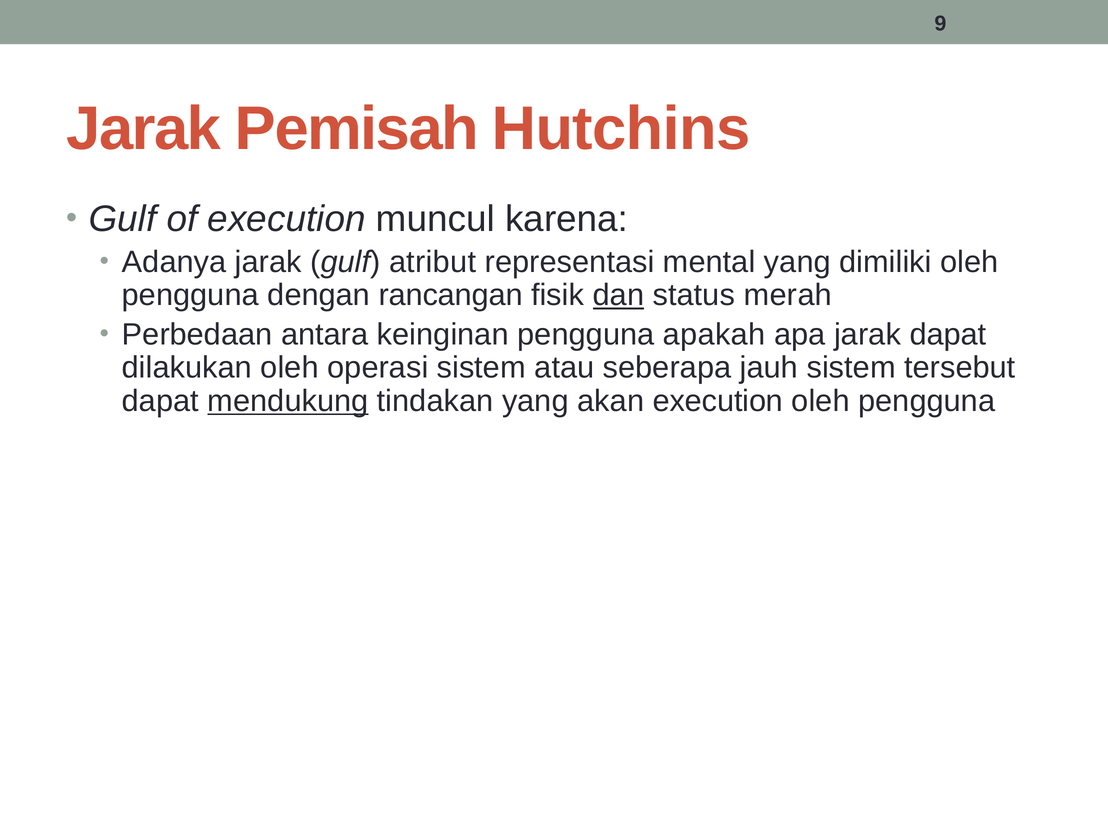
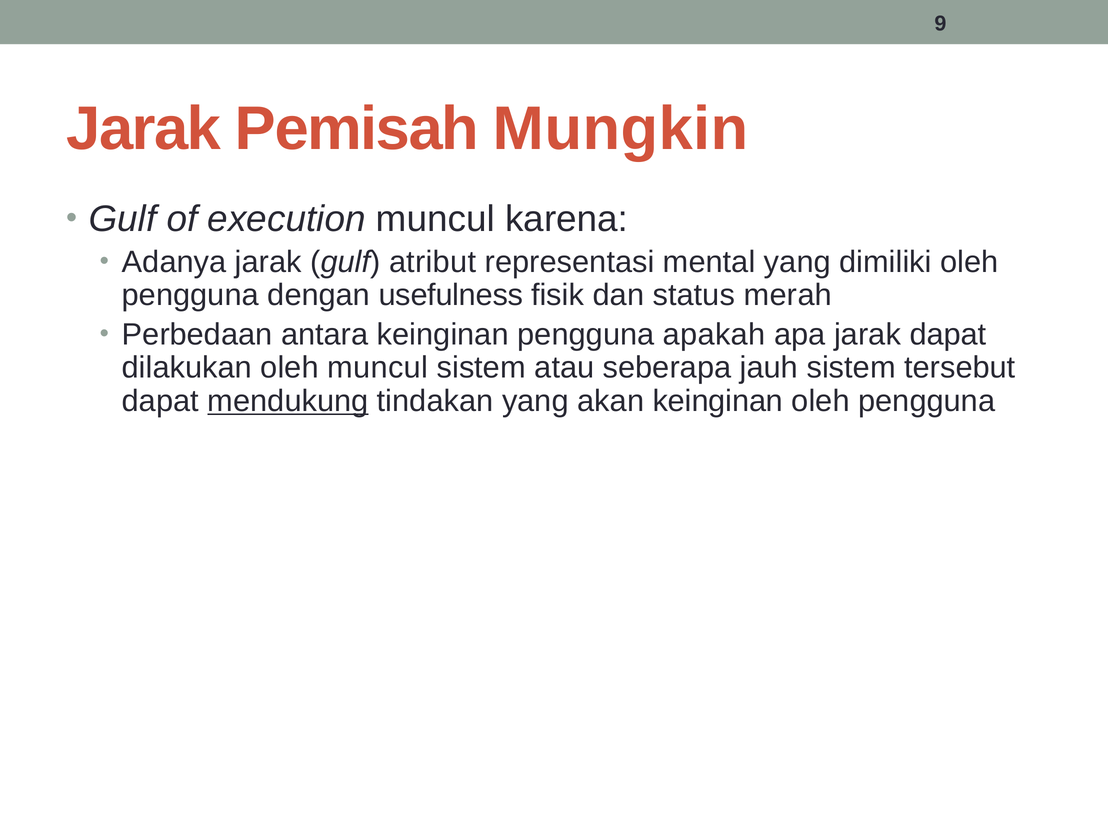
Hutchins: Hutchins -> Mungkin (621, 129)
rancangan: rancangan -> usefulness (451, 295)
dan underline: present -> none (619, 295)
oleh operasi: operasi -> muncul (378, 368)
akan execution: execution -> keinginan (718, 401)
